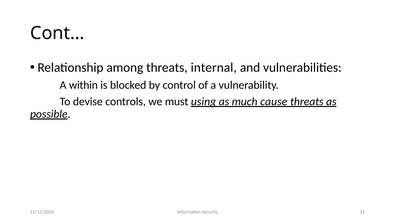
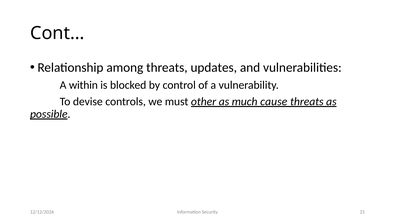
internal: internal -> updates (214, 68)
using: using -> other (204, 102)
